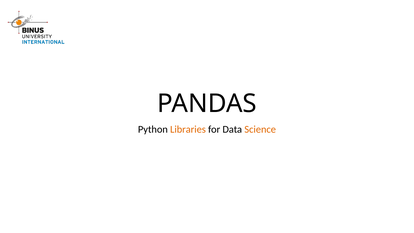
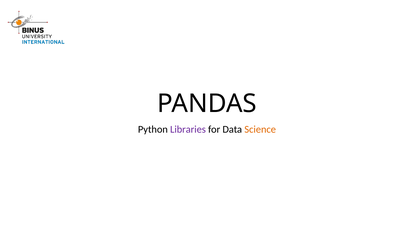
Libraries colour: orange -> purple (188, 129)
